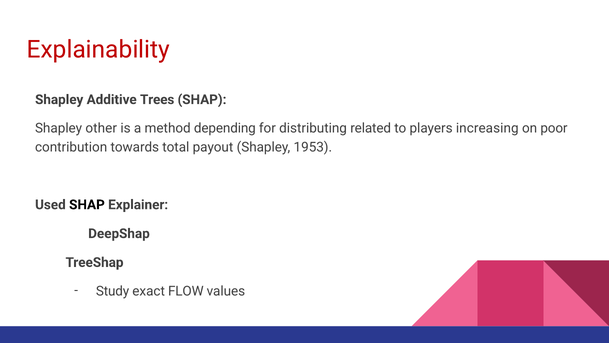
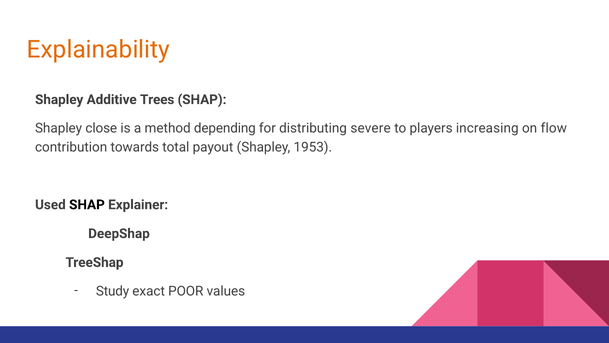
Explainability colour: red -> orange (98, 50)
other: other -> close (101, 128)
related: related -> severe (371, 128)
poor: poor -> flow (554, 128)
FLOW: FLOW -> POOR (186, 291)
